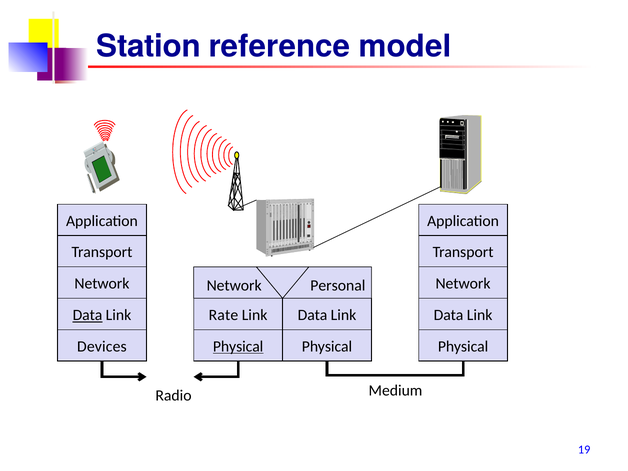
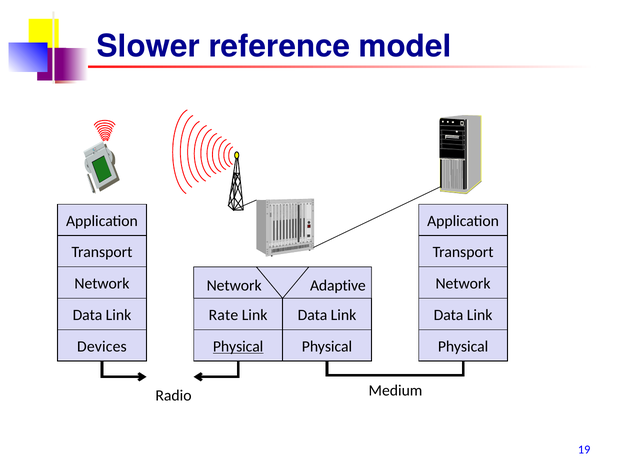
Station: Station -> Slower (148, 46)
Personal: Personal -> Adaptive (338, 286)
Data underline: present -> none (87, 315)
